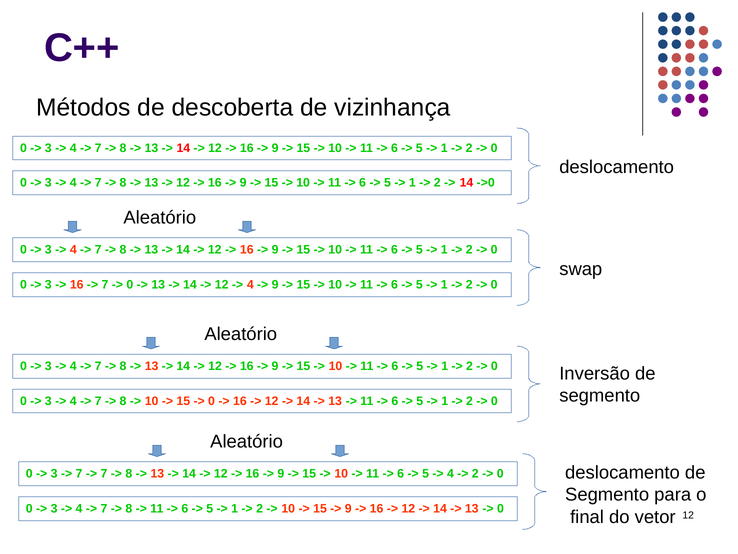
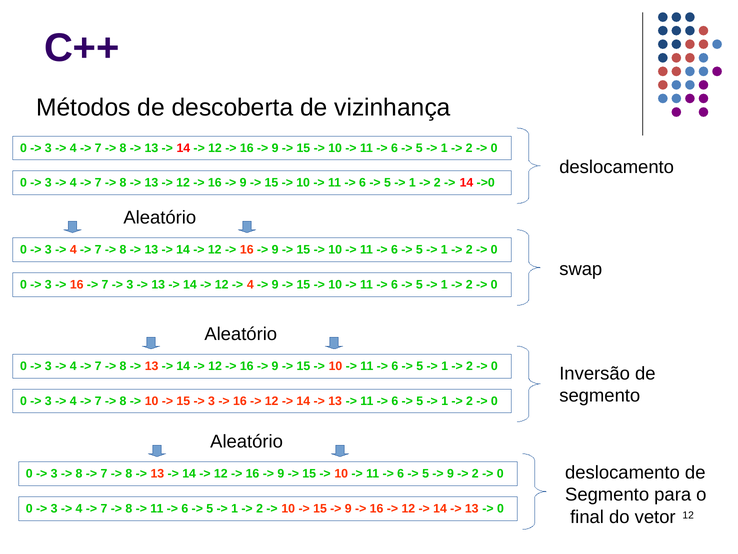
0: 0 -> 3 (130, 284)
0: 0 -> 3 (212, 401)
7: 7 -> 8 (79, 473)
4: 4 -> 9 (450, 473)
